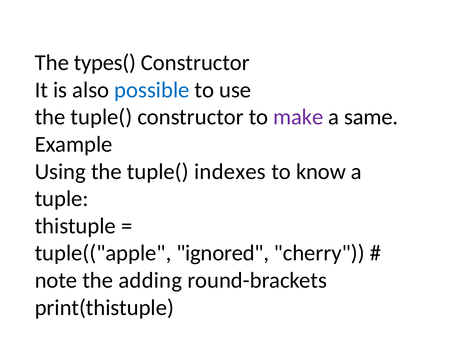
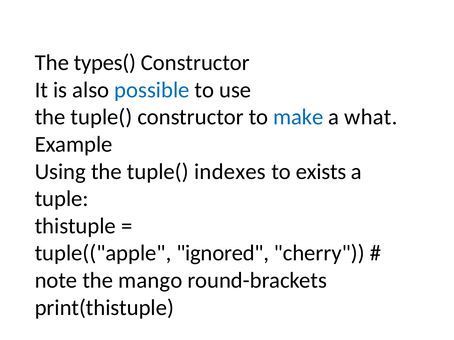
make colour: purple -> blue (298, 117)
same: same -> what (371, 117)
know: know -> exists (321, 172)
adding: adding -> mango (150, 281)
